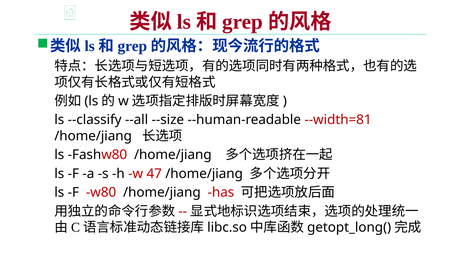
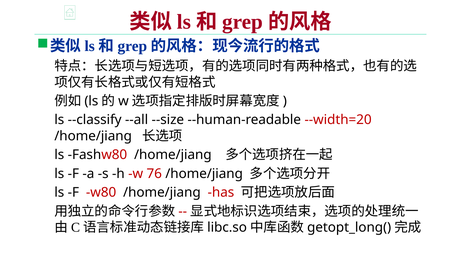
--width=81: --width=81 -> --width=20 (338, 120)
47: 47 -> 76 (154, 174)
